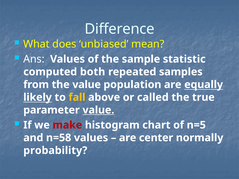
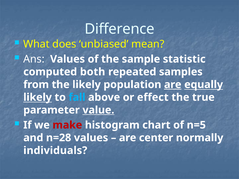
the value: value -> likely (87, 85)
are underline: none -> present (173, 85)
fall colour: yellow -> light blue (77, 97)
called: called -> effect (153, 97)
n=58: n=58 -> n=28 (59, 138)
probability: probability -> individuals (55, 151)
